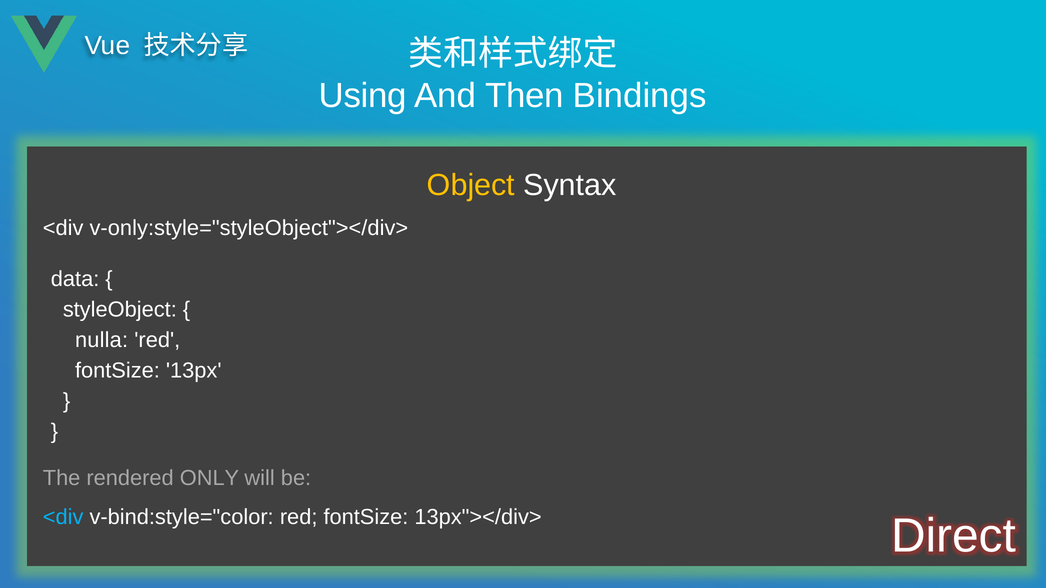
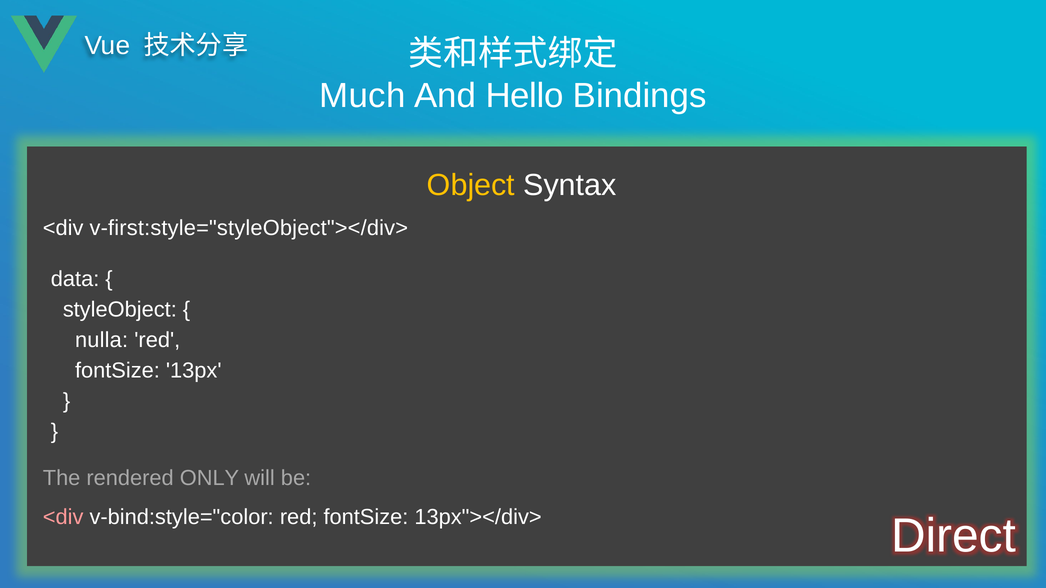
Using: Using -> Much (362, 96)
Then: Then -> Hello (525, 96)
v-only:style="styleObject"></div>: v-only:style="styleObject"></div> -> v-first:style="styleObject"></div> (249, 228)
<div colour: light blue -> pink (63, 517)
